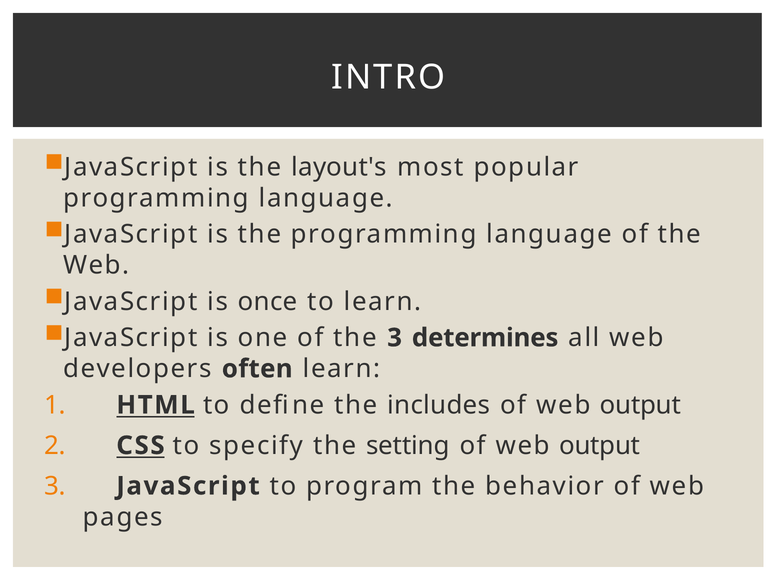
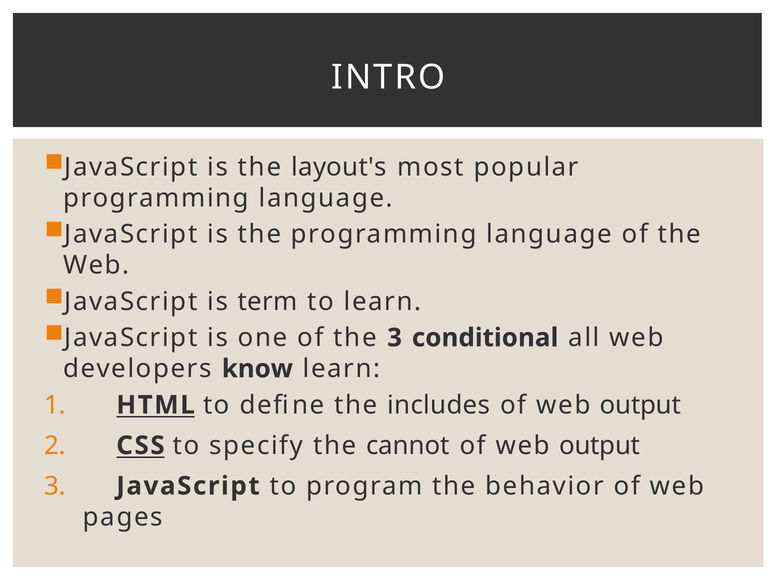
once: once -> term (268, 302)
determines: determines -> conditional (485, 338)
often: often -> know (257, 369)
setting: setting -> cannot (408, 446)
